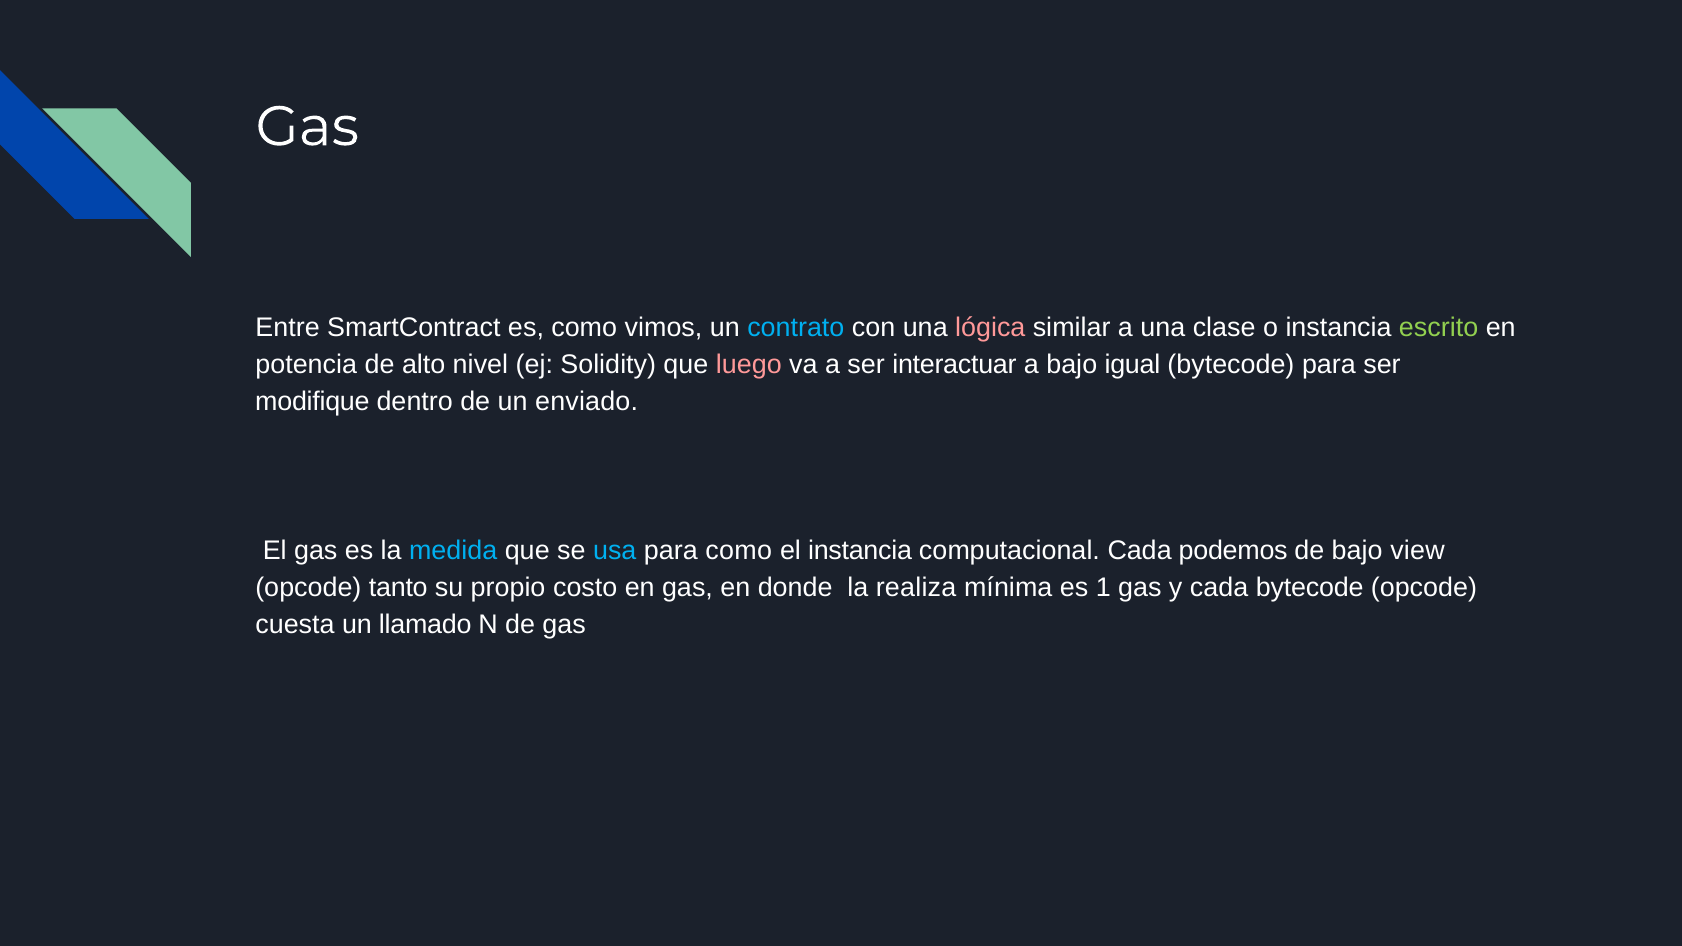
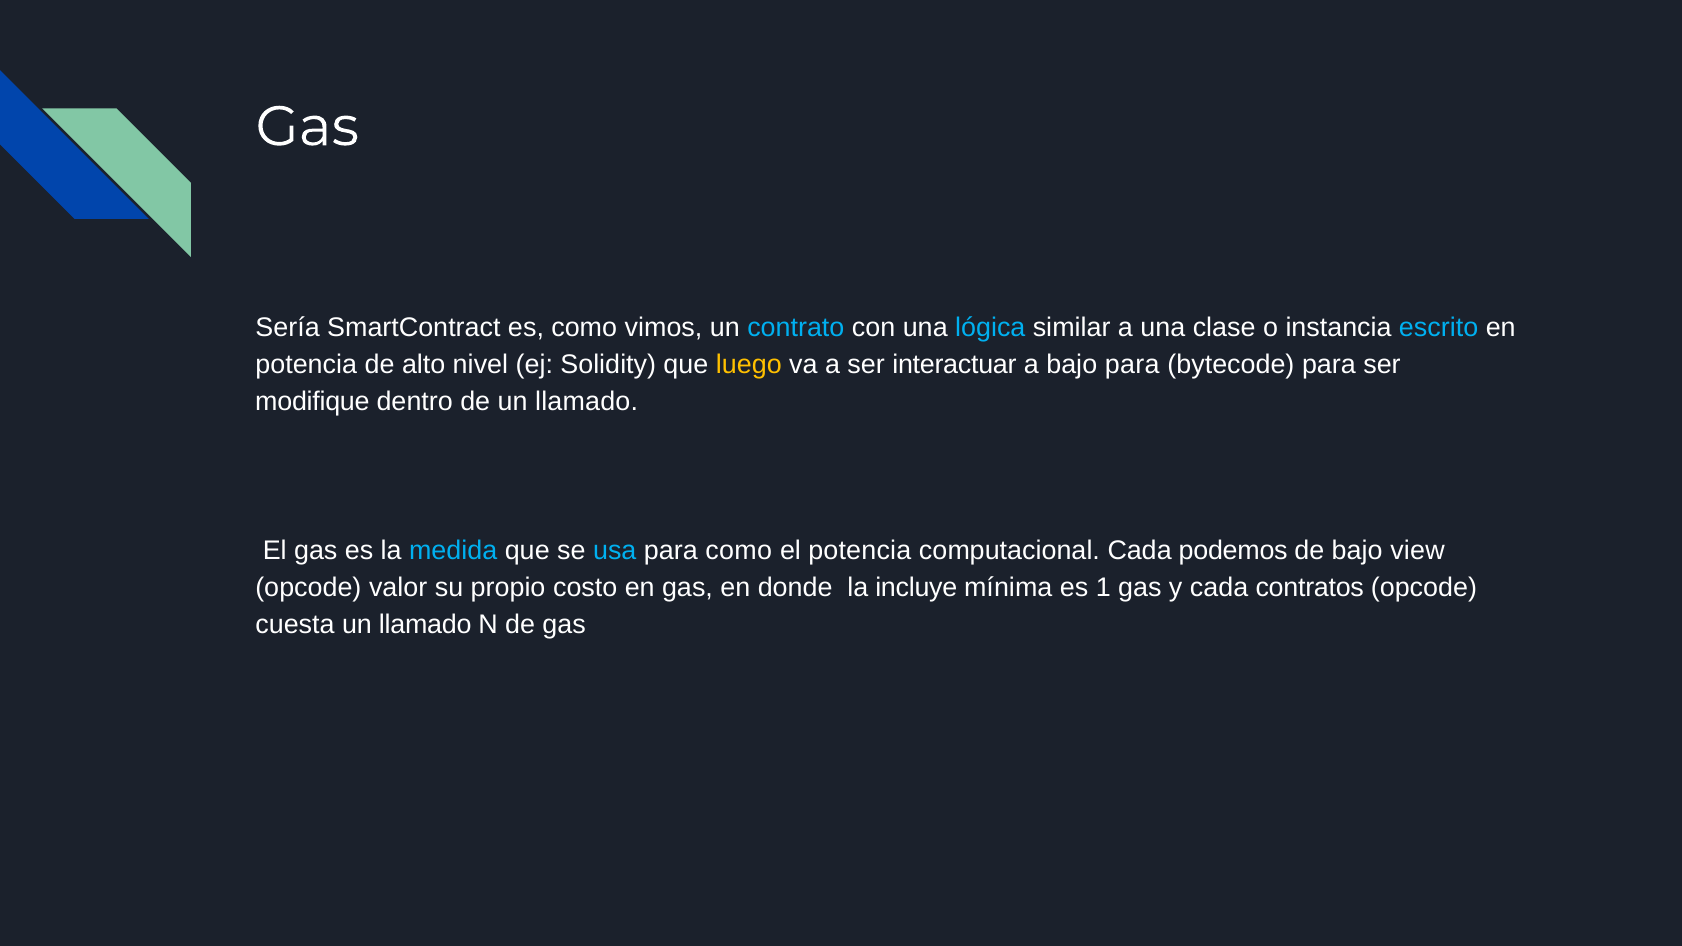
Entre: Entre -> Sería (288, 328)
lógica colour: pink -> light blue (990, 328)
escrito colour: light green -> light blue (1439, 328)
luego colour: pink -> yellow (749, 365)
bajo igual: igual -> para (1132, 365)
de un enviado: enviado -> llamado (587, 402)
el instancia: instancia -> potencia (860, 551)
tanto: tanto -> valor (398, 588)
realiza: realiza -> incluye (916, 588)
cada bytecode: bytecode -> contratos (1310, 588)
